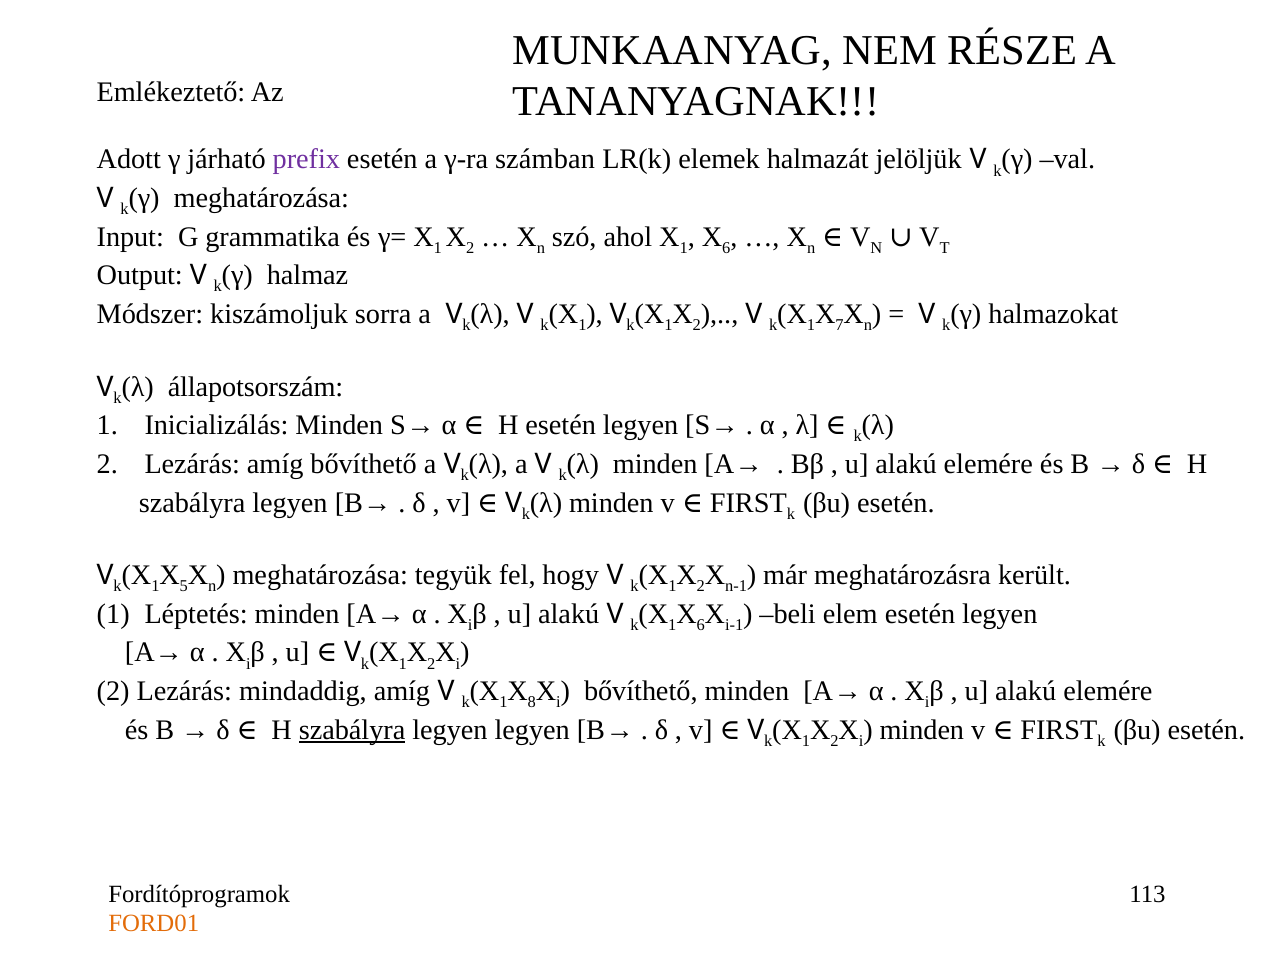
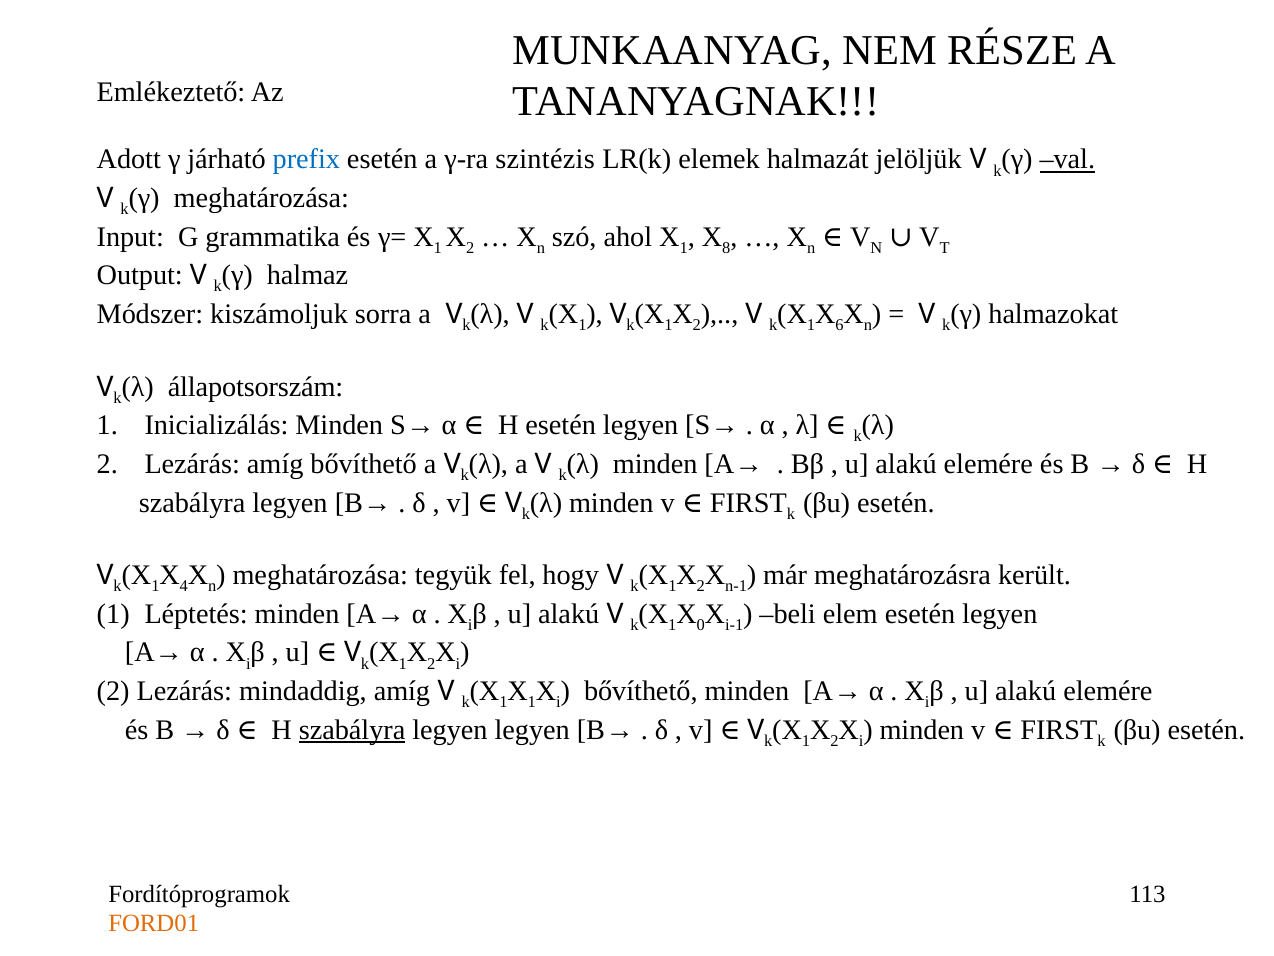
prefix colour: purple -> blue (306, 160)
számban: számban -> szintézis (545, 160)
val underline: none -> present (1067, 160)
6: 6 -> 8 (726, 248)
7: 7 -> 6 (840, 325)
5: 5 -> 4 (184, 586)
6: 6 -> 0 (701, 625)
8: 8 -> 1 (532, 702)
